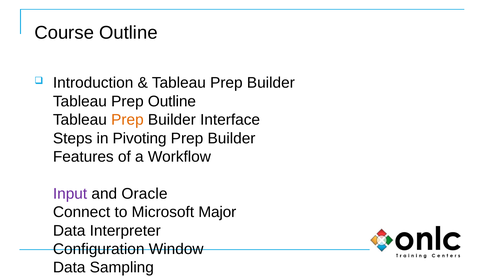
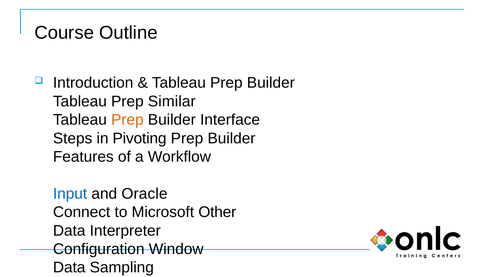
Prep Outline: Outline -> Similar (172, 101)
Input colour: purple -> blue (70, 194)
Microsoft Major: Major -> Other (217, 212)
